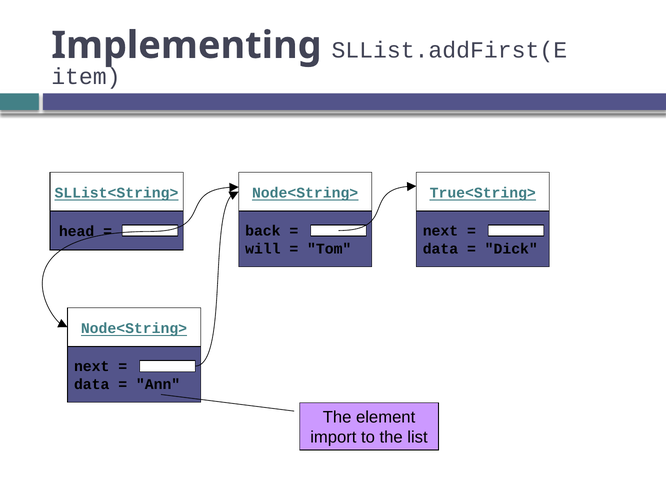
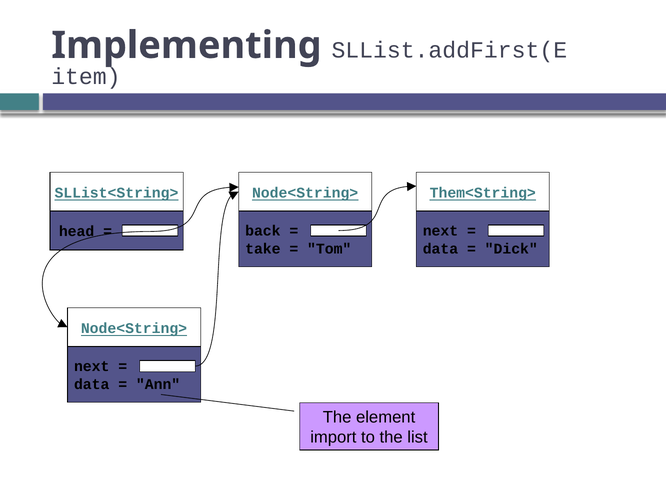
True<String>: True<String> -> Them<String> (483, 192)
will: will -> take (263, 249)
